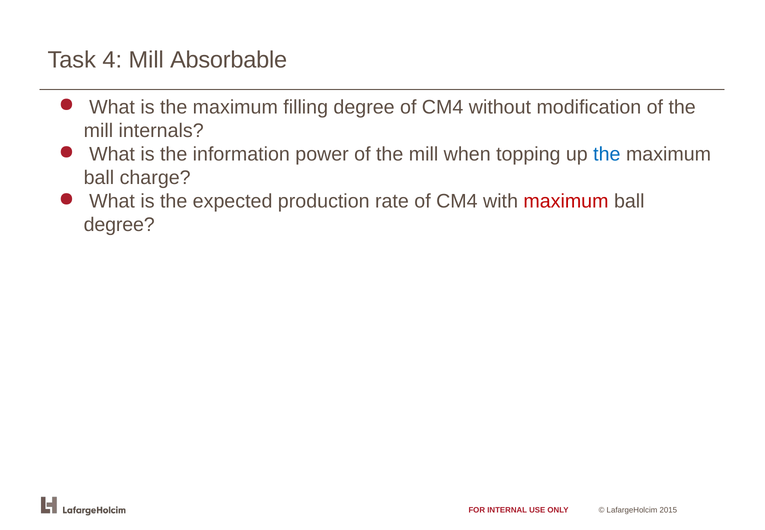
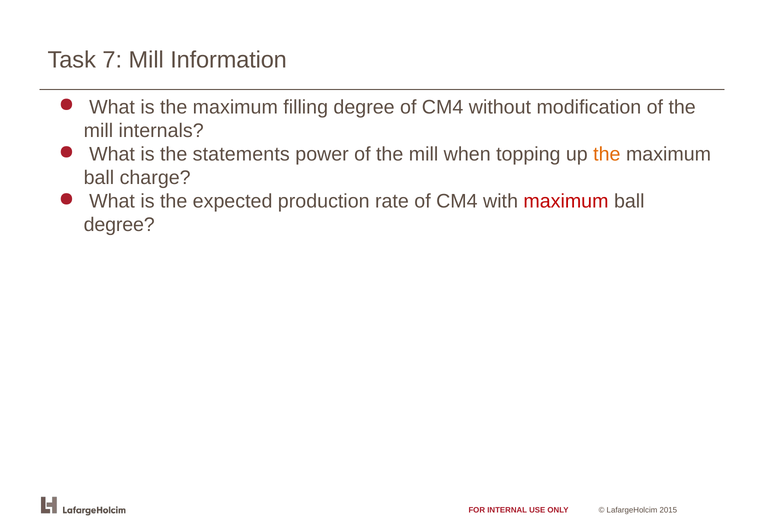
4: 4 -> 7 (112, 60)
Absorbable: Absorbable -> Information (229, 60)
information: information -> statements (241, 154)
the colour: blue -> orange (607, 154)
